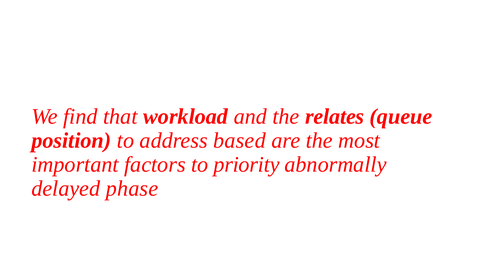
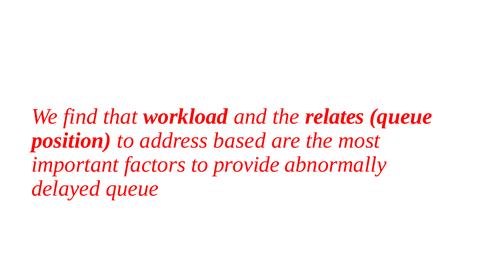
priority: priority -> provide (247, 164)
delayed phase: phase -> queue (132, 188)
